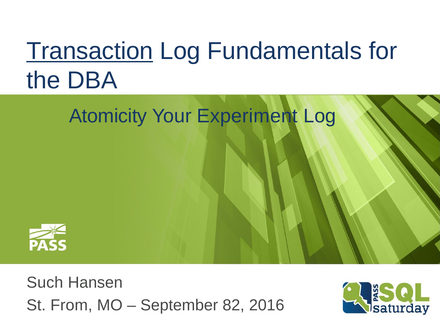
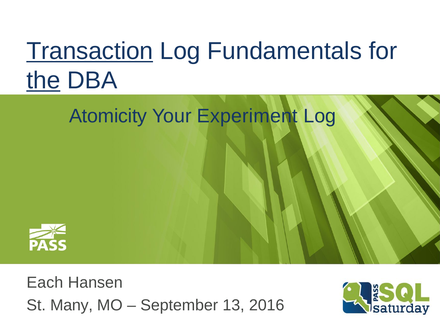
the underline: none -> present (43, 80)
Such: Such -> Each (45, 283)
From: From -> Many (72, 305)
82: 82 -> 13 (234, 305)
